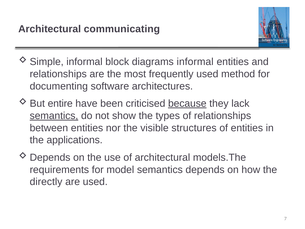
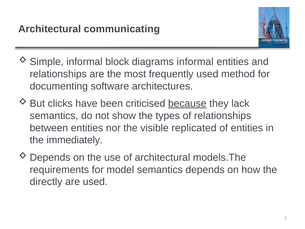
entire: entire -> clicks (60, 103)
semantics underline: present -> none (54, 116)
structures: structures -> replicated (194, 128)
applications: applications -> immediately (75, 140)
